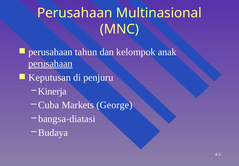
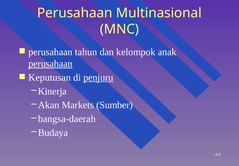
penjuru underline: none -> present (98, 77)
Cuba: Cuba -> Akan (49, 105)
George: George -> Sumber (115, 105)
bangsa-diatasi: bangsa-diatasi -> bangsa-daerah (67, 118)
